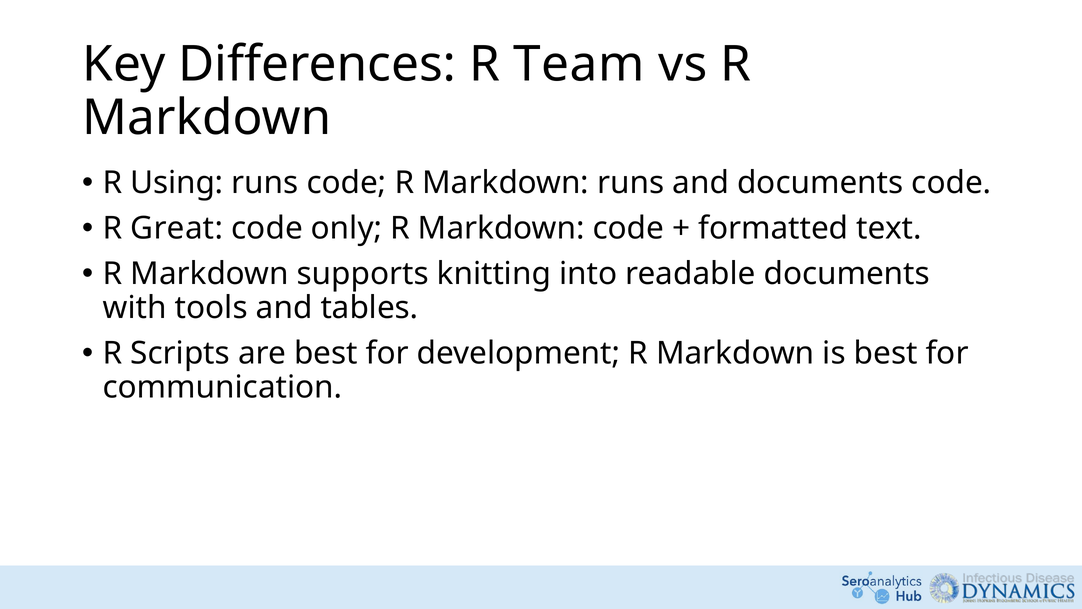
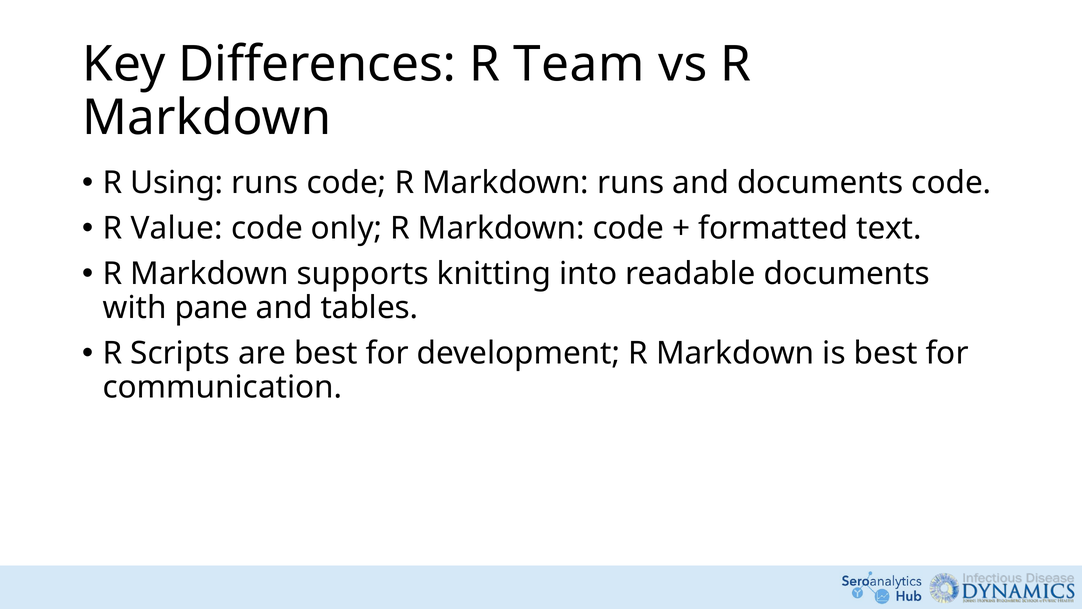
Great: Great -> Value (177, 228)
tools: tools -> pane (211, 308)
